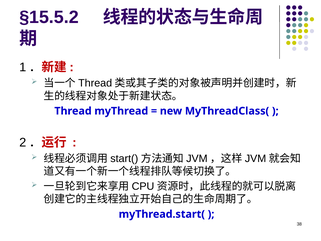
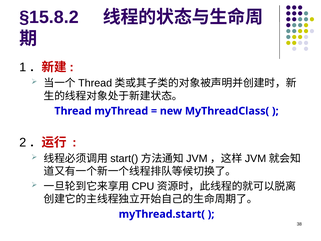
§15.5.2: §15.5.2 -> §15.8.2 (49, 17)
